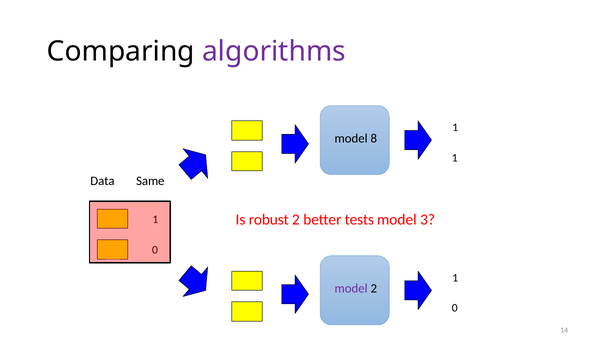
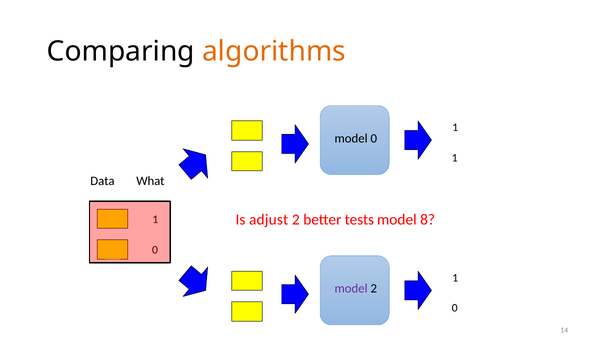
algorithms colour: purple -> orange (274, 52)
model 8: 8 -> 0 (374, 138)
Same: Same -> What (150, 181)
robust: robust -> adjust (269, 219)
3: 3 -> 8 (428, 219)
